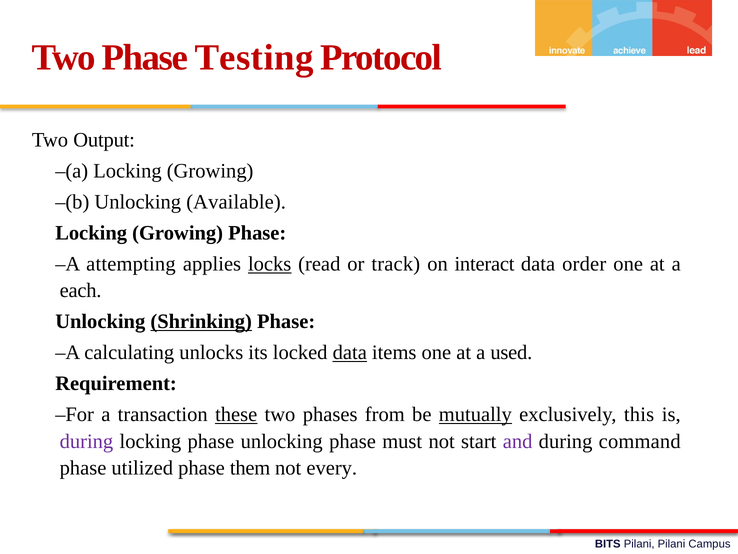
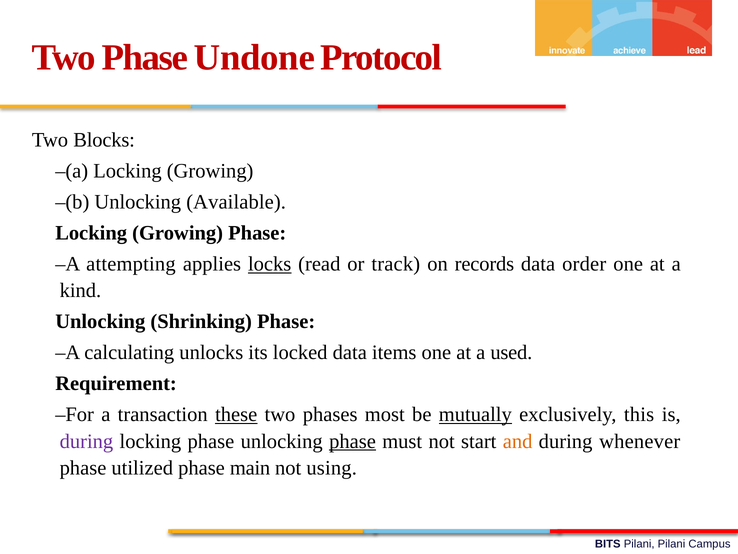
Testing: Testing -> Undone (254, 57)
Output: Output -> Blocks (104, 140)
interact: interact -> records (484, 264)
each: each -> kind (80, 290)
Shrinking underline: present -> none (201, 321)
data underline: present -> none (350, 352)
from: from -> most (385, 414)
phase underline: none -> present (353, 441)
and colour: purple -> orange (518, 441)
command: command -> whenever (640, 441)
them: them -> main (250, 467)
every: every -> using (332, 467)
